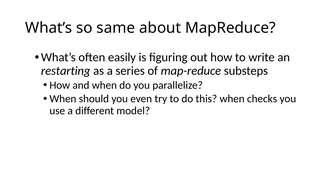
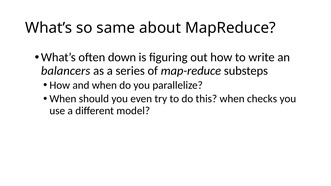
easily: easily -> down (122, 57)
restarting: restarting -> balancers (66, 71)
